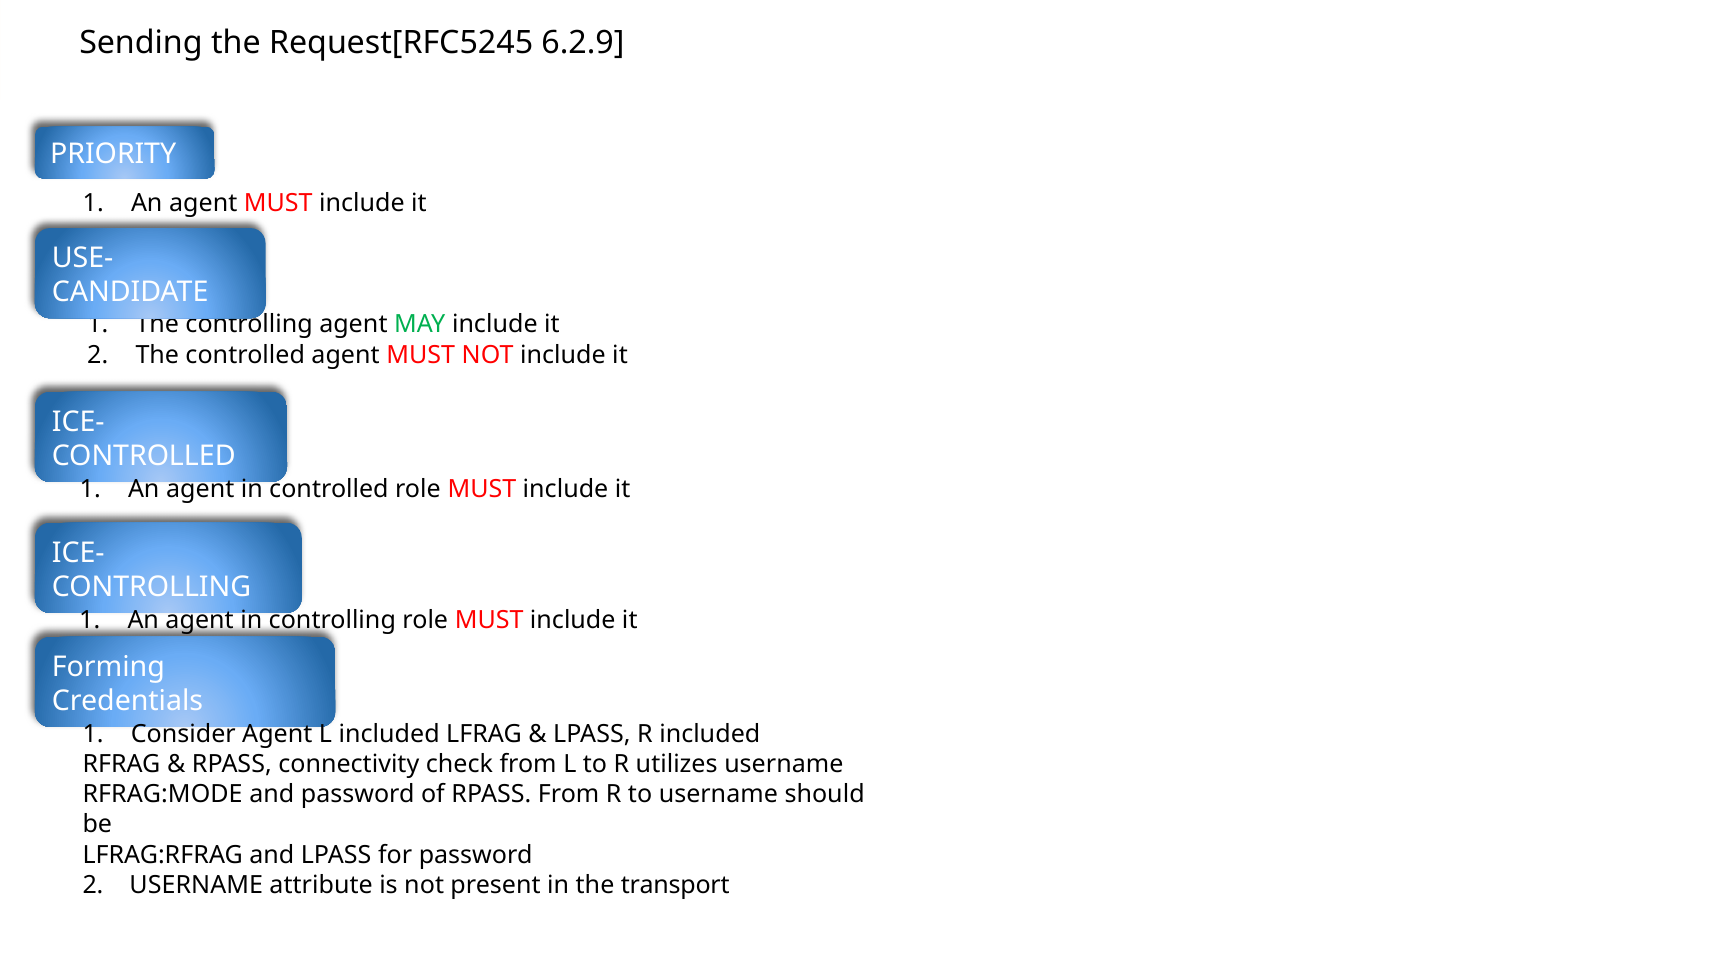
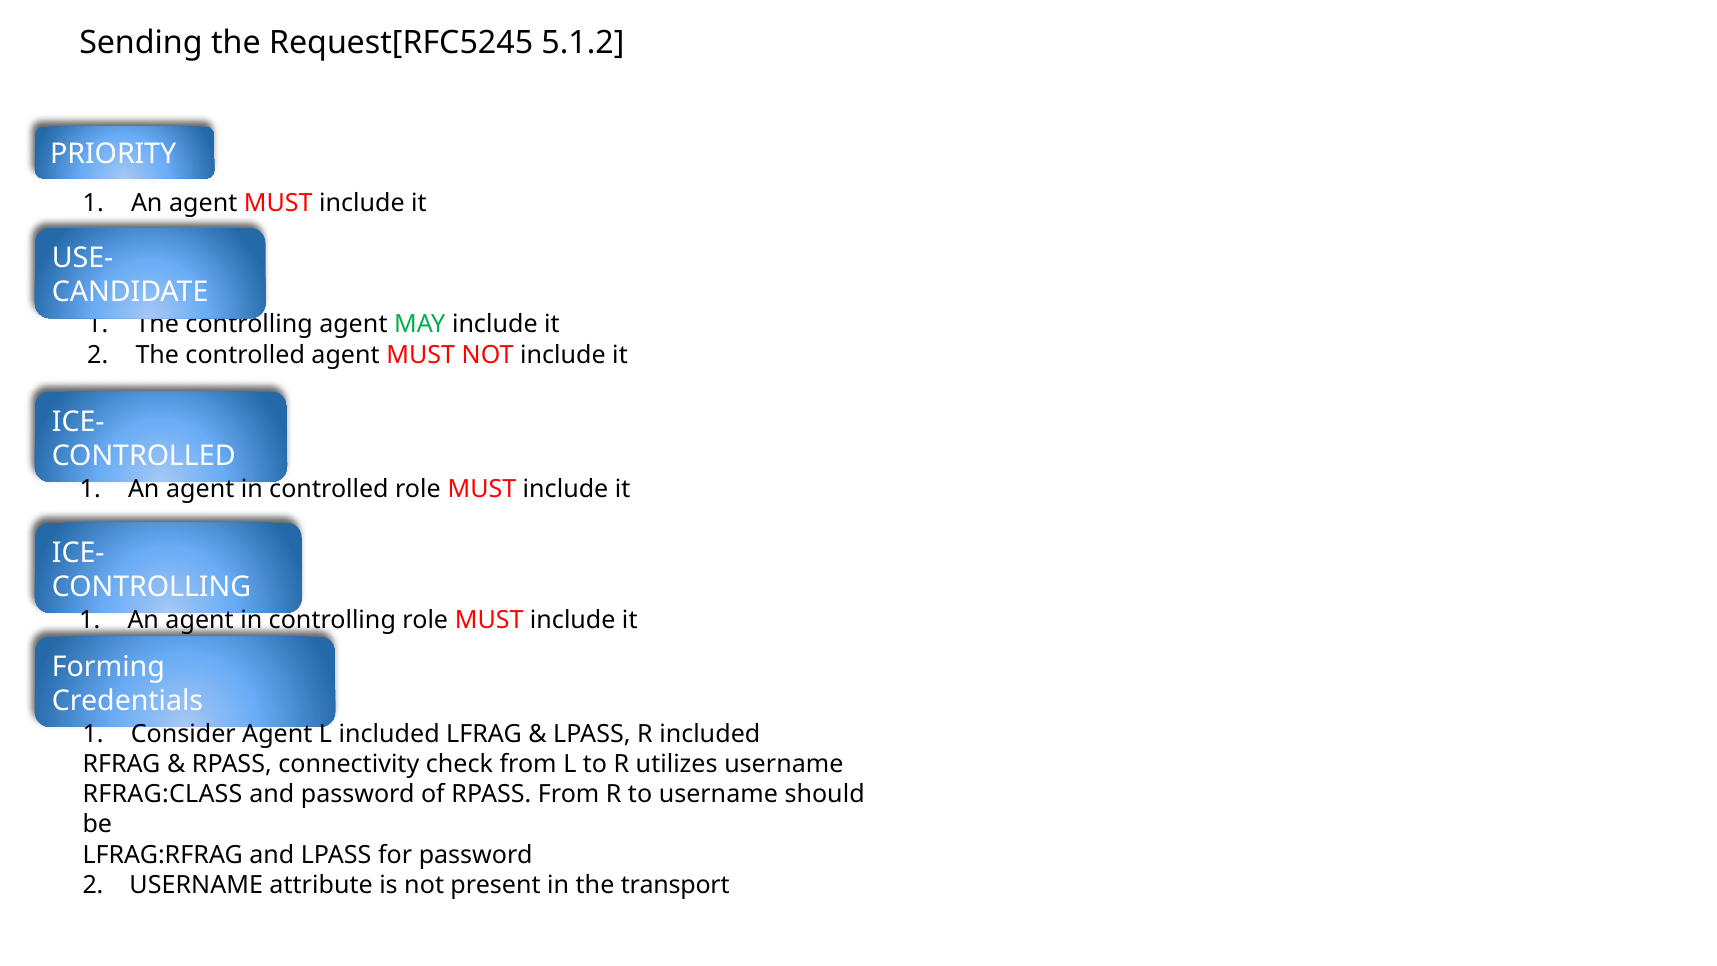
6.2.9: 6.2.9 -> 5.1.2 (583, 42)
RFRAG:MODE: RFRAG:MODE -> RFRAG:CLASS (163, 794)
